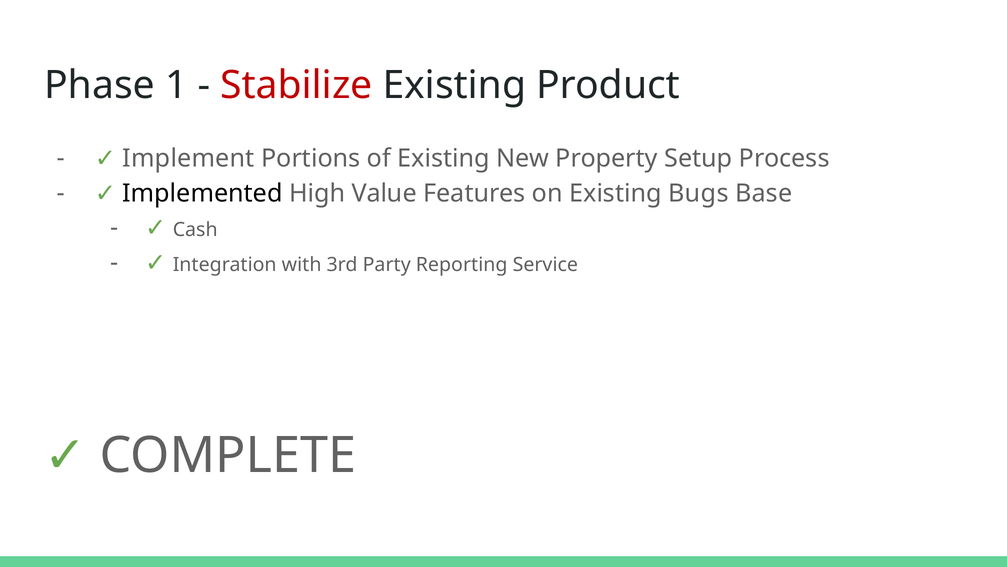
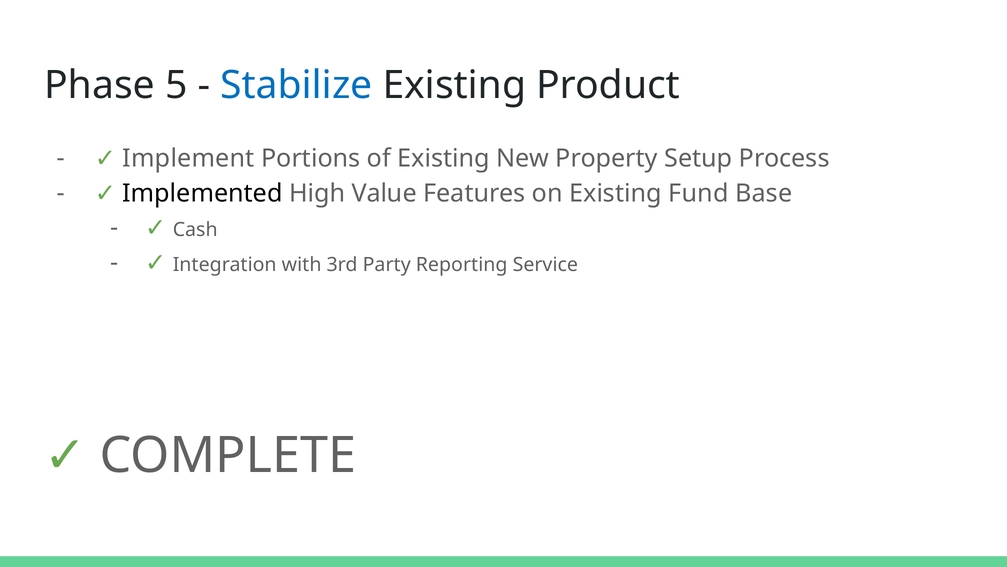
1: 1 -> 5 (176, 85)
Stabilize colour: red -> blue (296, 85)
Bugs: Bugs -> Fund (698, 193)
